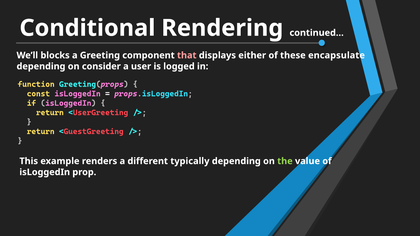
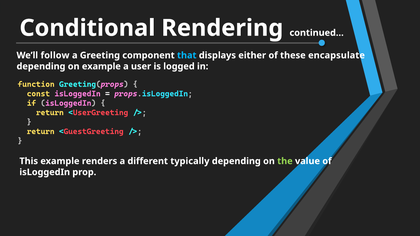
blocks: blocks -> follow (55, 55)
that colour: pink -> light blue (187, 55)
on consider: consider -> example (101, 66)
